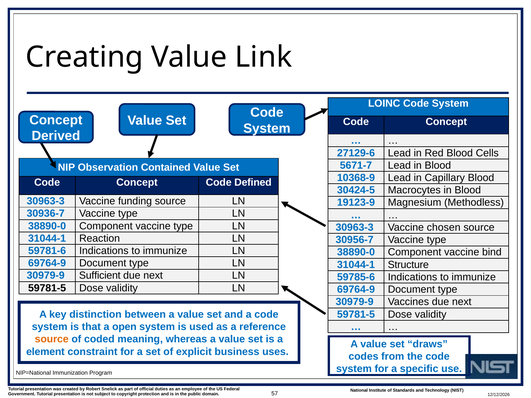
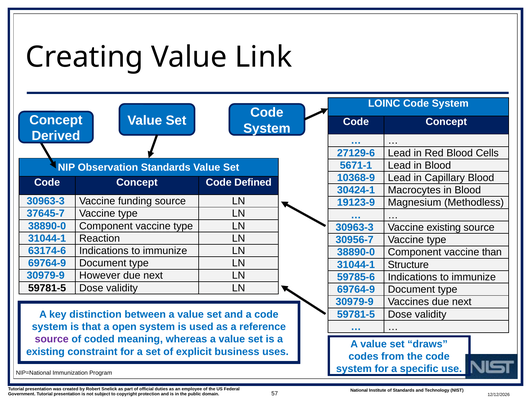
5671-7: 5671-7 -> 5671-1 (356, 165)
Observation Contained: Contained -> Standards (166, 168)
30424-5: 30424-5 -> 30424-1 (356, 190)
30936-7: 30936-7 -> 37645-7 (46, 214)
Vaccine chosen: chosen -> existing (444, 228)
59781-6: 59781-6 -> 63174-6 (47, 251)
bind: bind -> than (492, 252)
Sufficient: Sufficient -> However (100, 276)
source colour: orange -> purple (52, 339)
element: element -> existing (45, 352)
